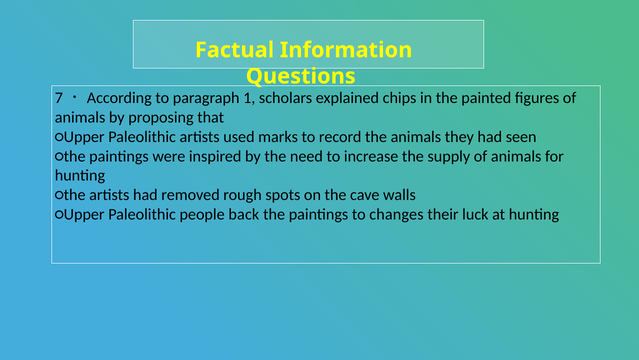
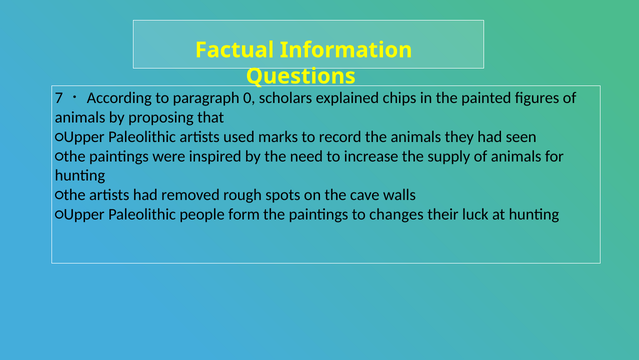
1: 1 -> 0 (249, 98)
back: back -> form (244, 214)
